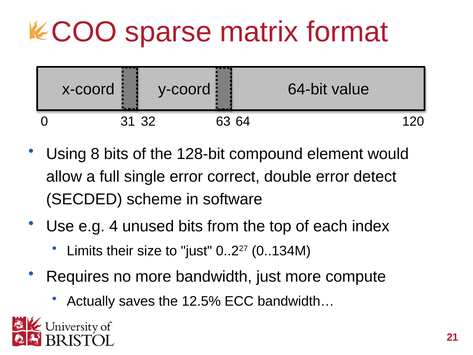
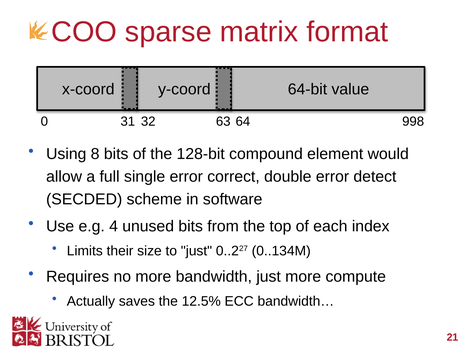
120: 120 -> 998 (413, 121)
